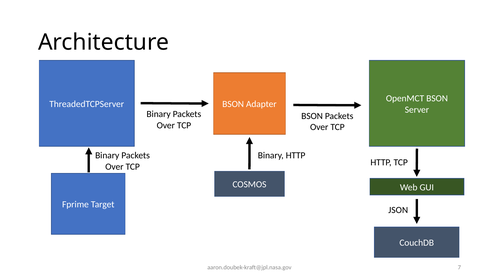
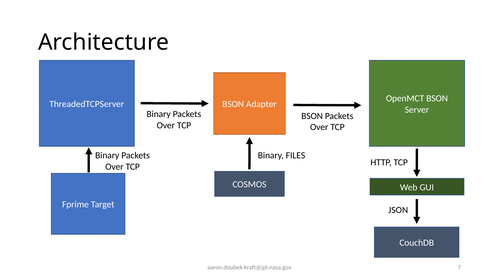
Binary HTTP: HTTP -> FILES (296, 156)
